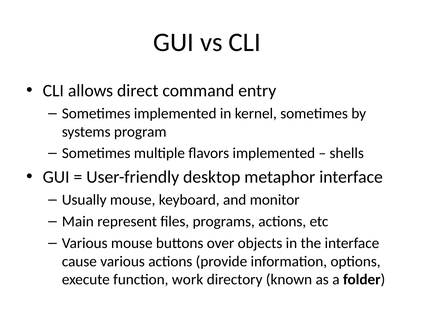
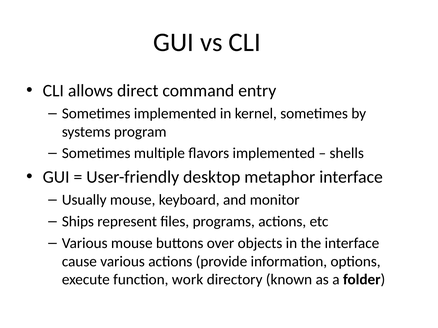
Main: Main -> Ships (78, 222)
